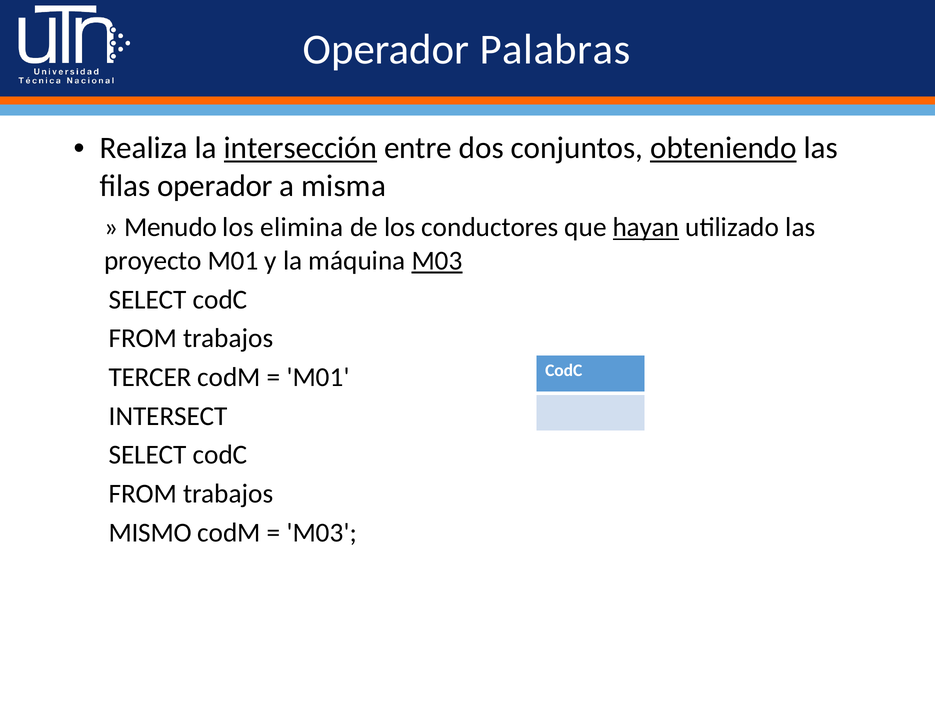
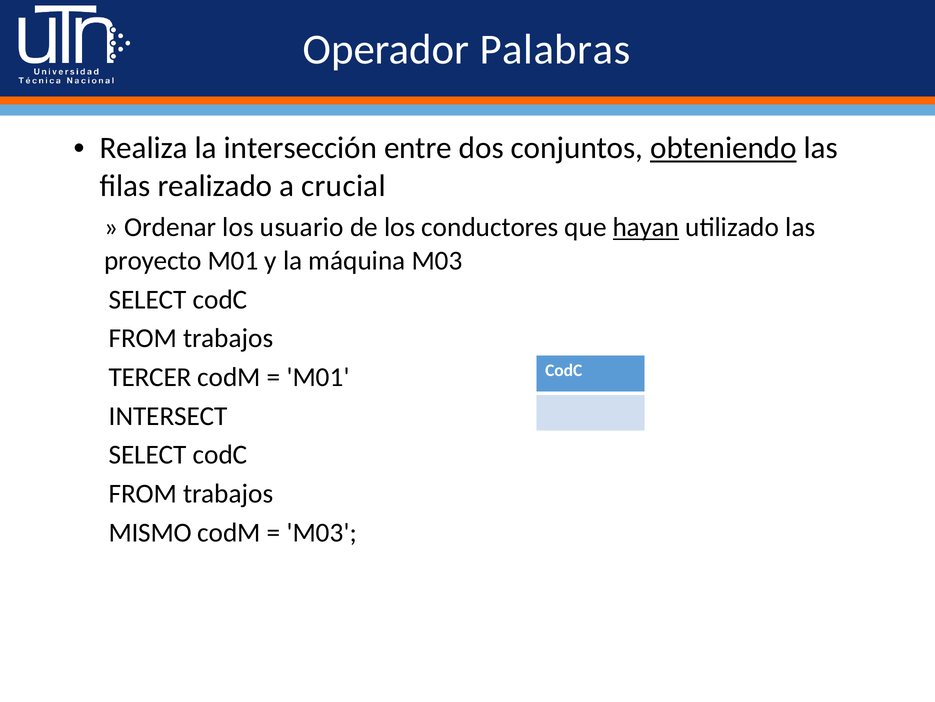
intersección underline: present -> none (300, 148)
filas operador: operador -> realizado (215, 186)
misma: misma -> crucial (344, 186)
Menudo: Menudo -> Ordenar (170, 227)
elimina: elimina -> usuario (302, 227)
M03 underline: present -> none (437, 260)
